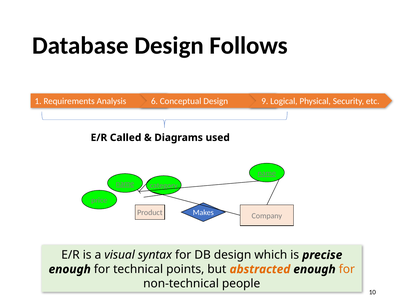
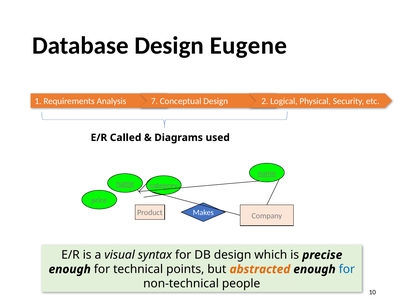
Follows: Follows -> Eugene (248, 46)
6: 6 -> 7 (154, 101)
9: 9 -> 2 (265, 101)
for colour: orange -> blue (347, 269)
